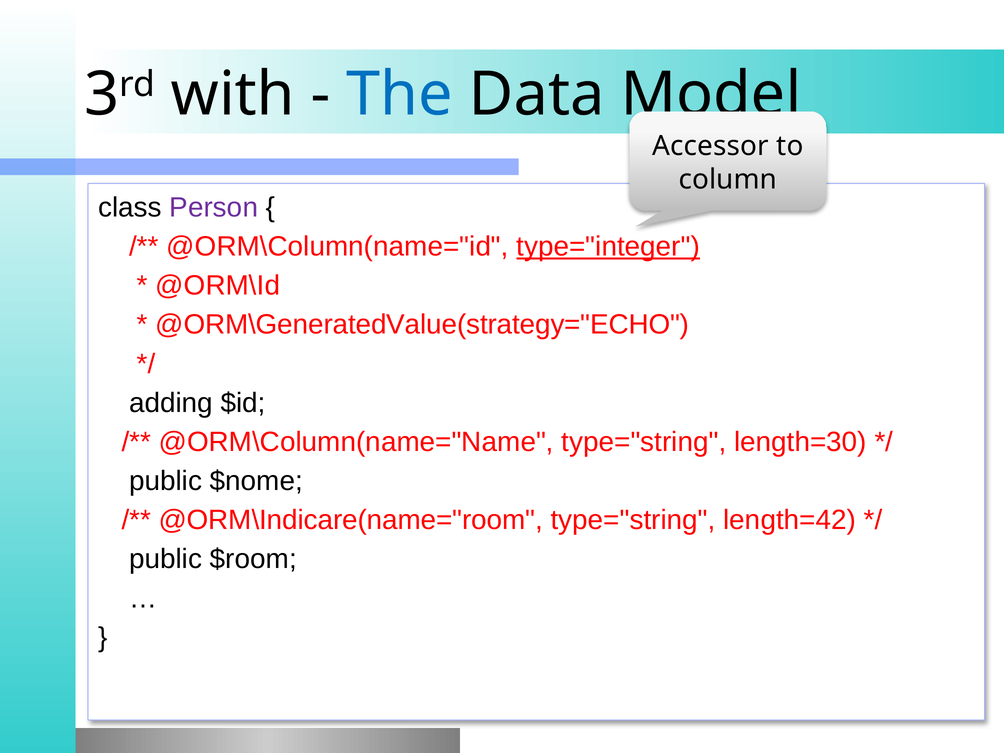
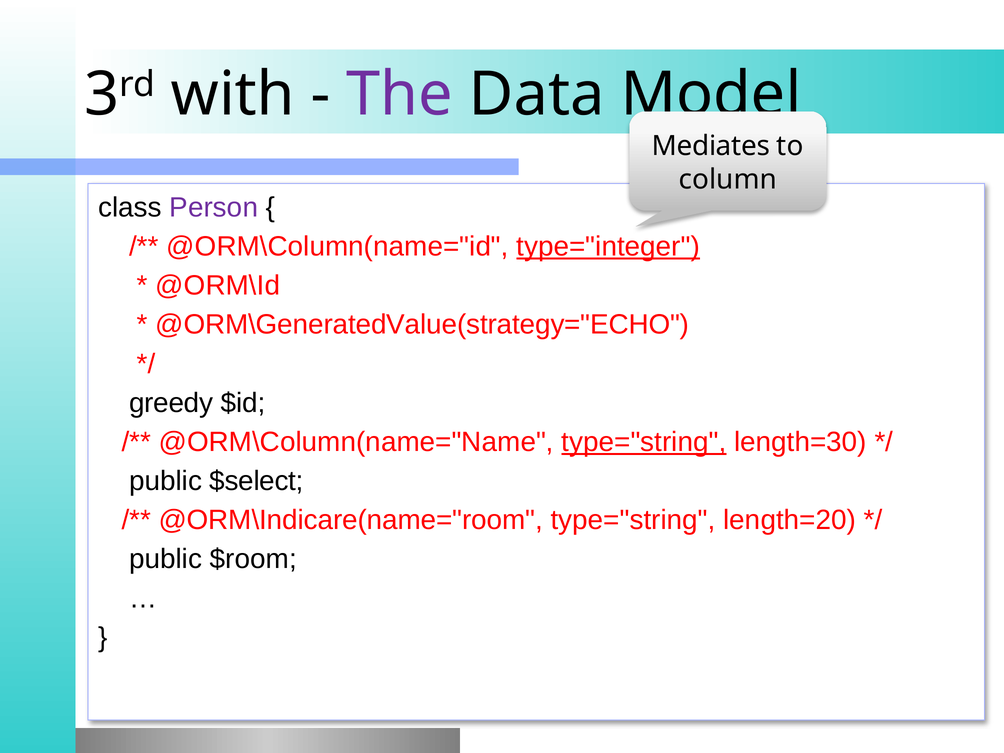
The colour: blue -> purple (400, 94)
Accessor: Accessor -> Mediates (711, 146)
adding: adding -> greedy (171, 403)
type="string underline: none -> present (644, 442)
$nome: $nome -> $select (257, 481)
length=42: length=42 -> length=20 (790, 520)
